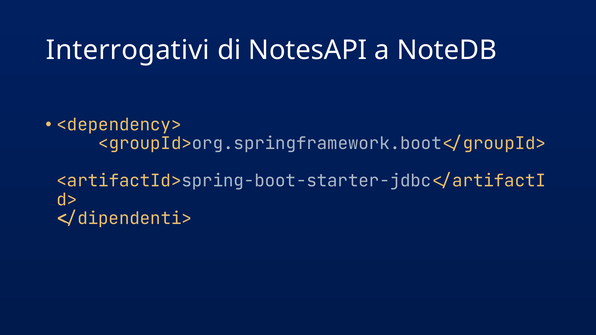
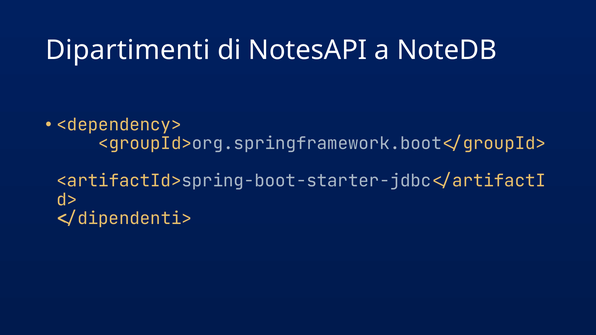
Interrogativi: Interrogativi -> Dipartimenti (128, 50)
